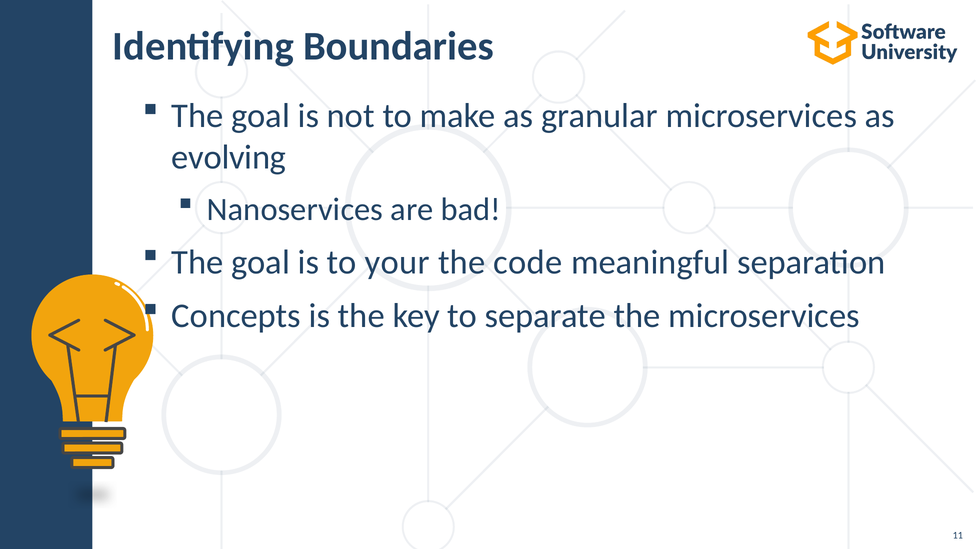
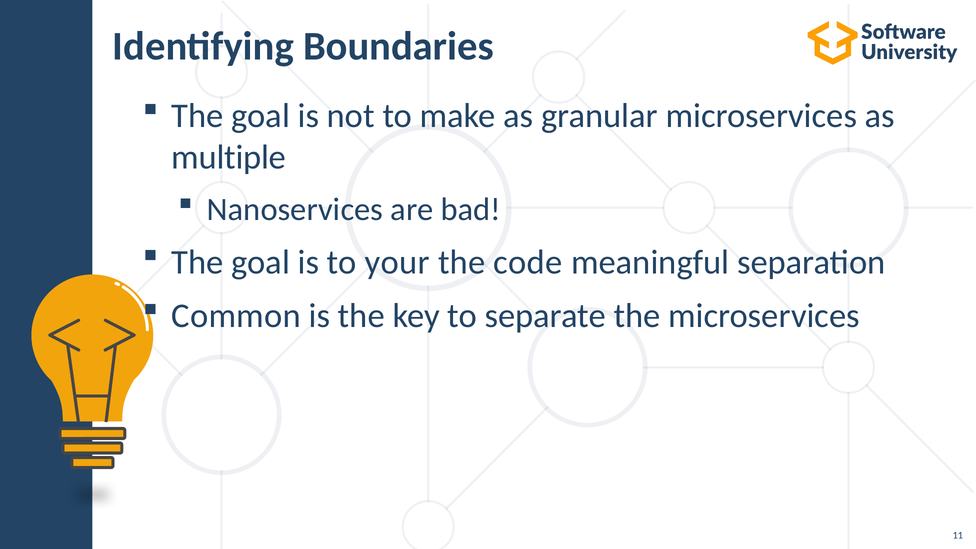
evolving: evolving -> multiple (229, 157)
Concepts: Concepts -> Common (236, 316)
